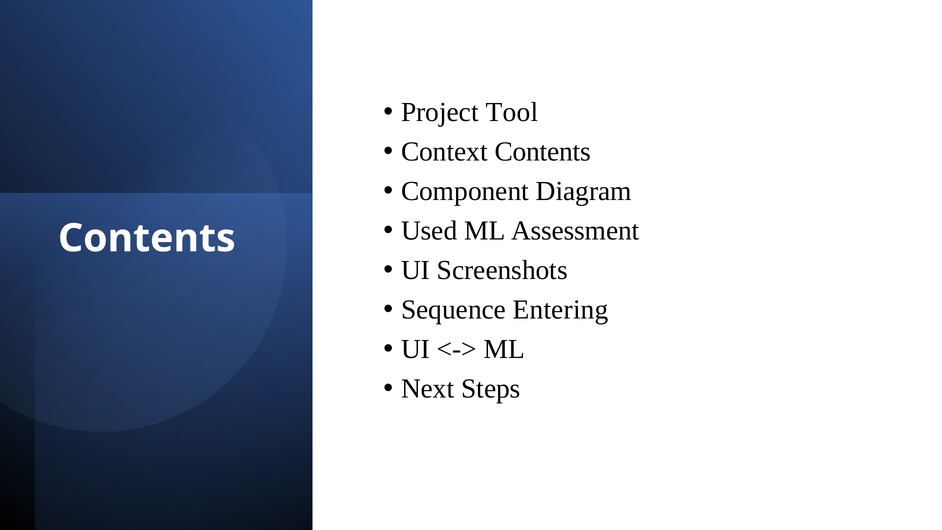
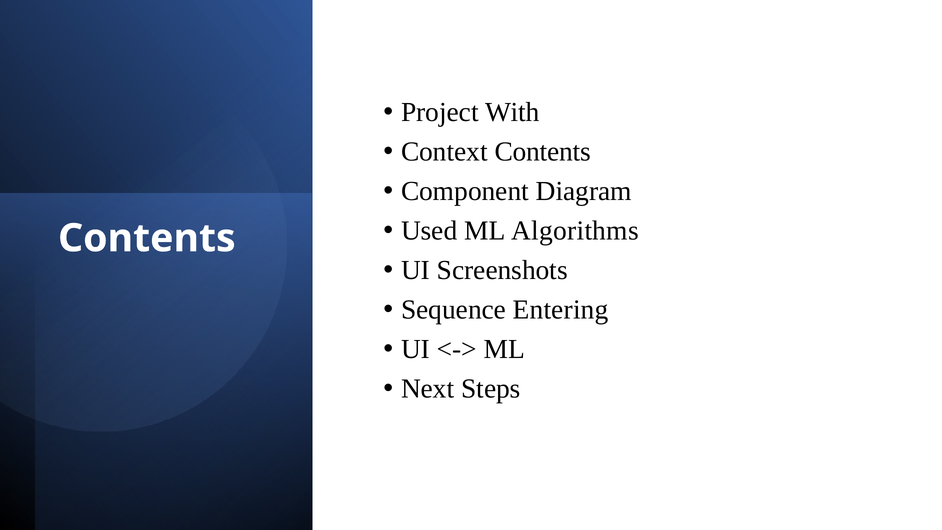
Tool: Tool -> With (512, 112)
Assessment: Assessment -> Algorithms (575, 231)
